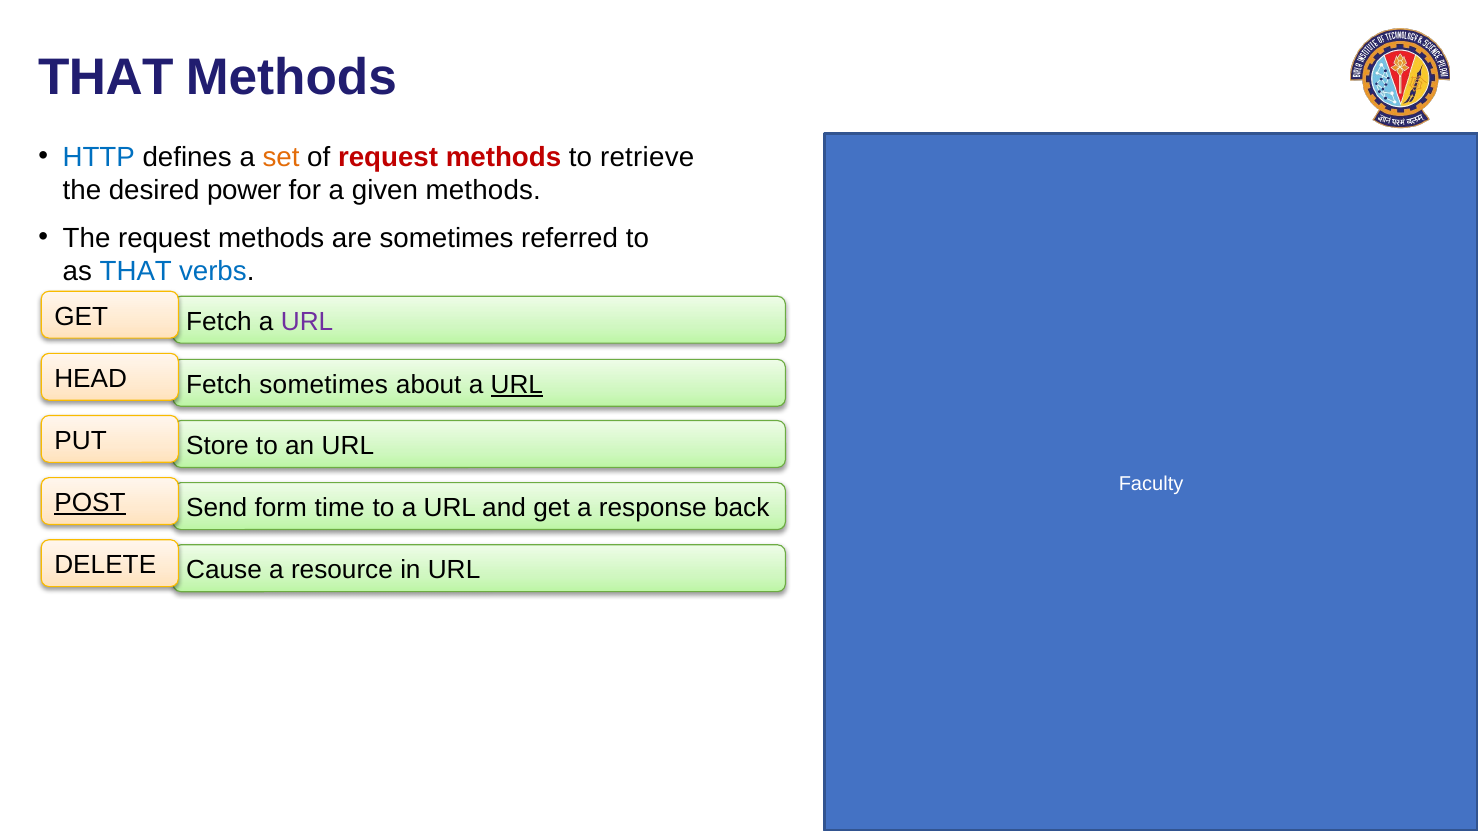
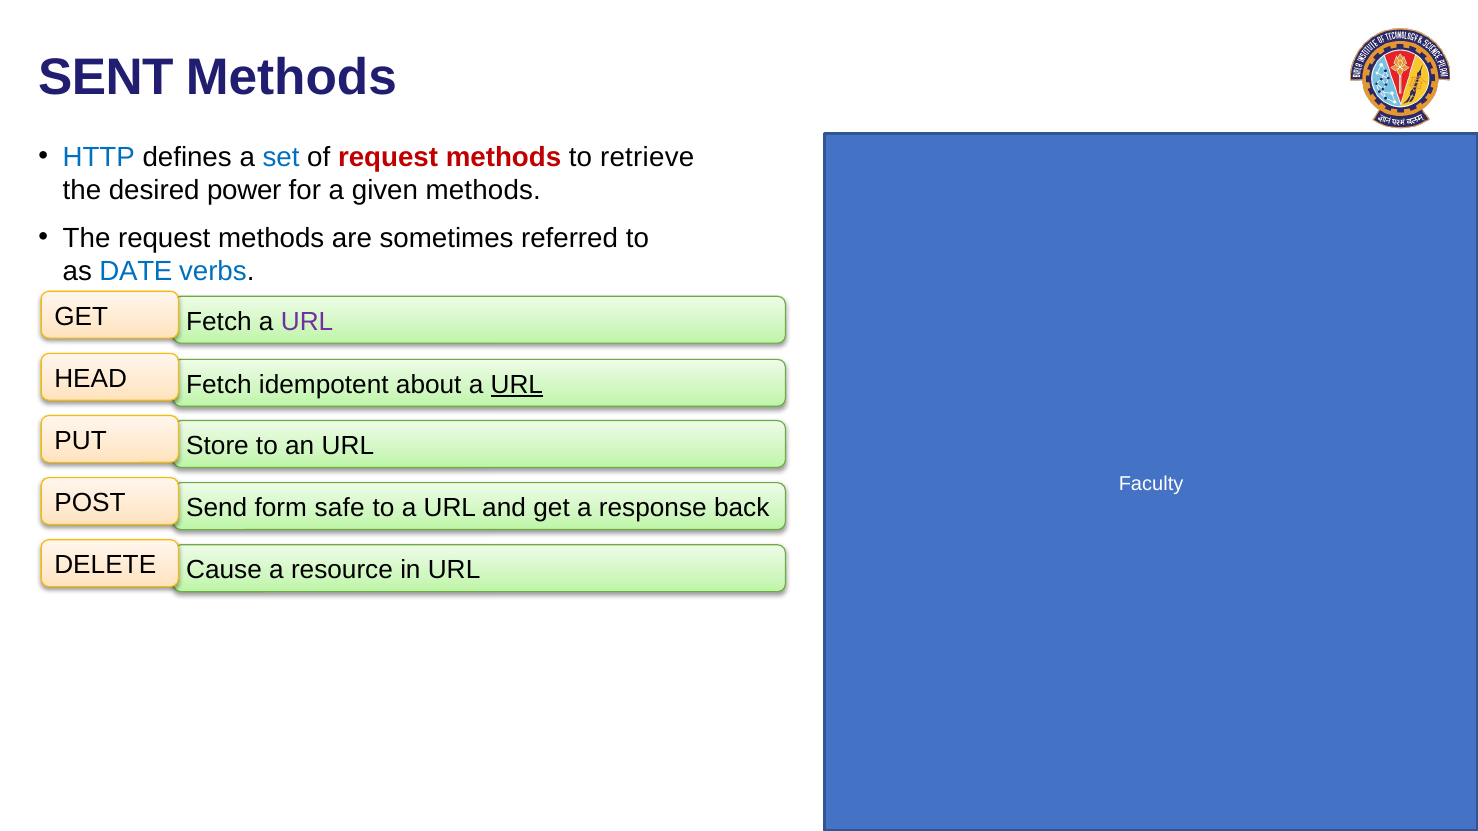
THAT: THAT -> SENT (106, 78)
set colour: orange -> blue (281, 157)
as THAT: THAT -> DATE (136, 271)
Fetch sometimes: sometimes -> idempotent (324, 385)
POST underline: present -> none (90, 503)
time: time -> safe (340, 508)
